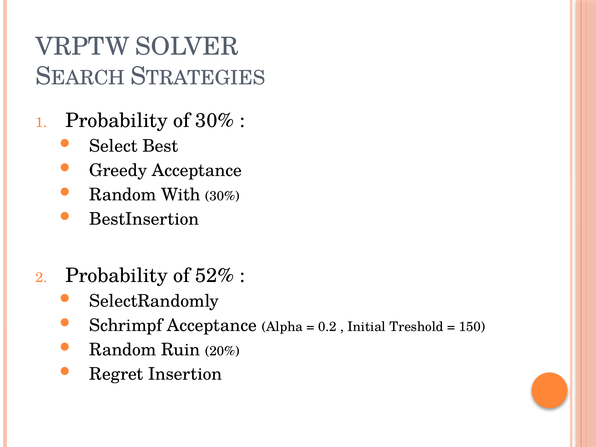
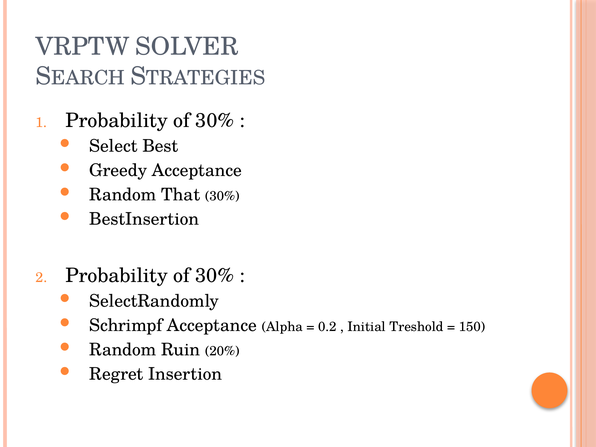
With: With -> That (181, 195)
52%: 52% -> 30% (215, 276)
